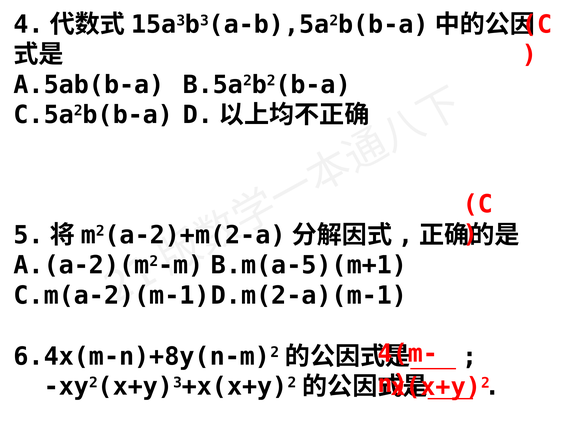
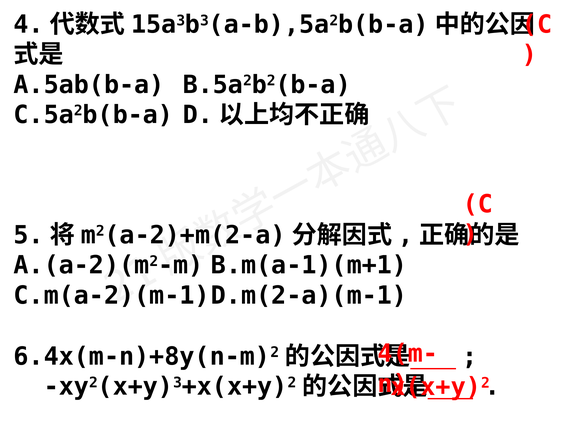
B.m(a-5)(m+1: B.m(a-5)(m+1 -> B.m(a-1)(m+1 (309, 265)
